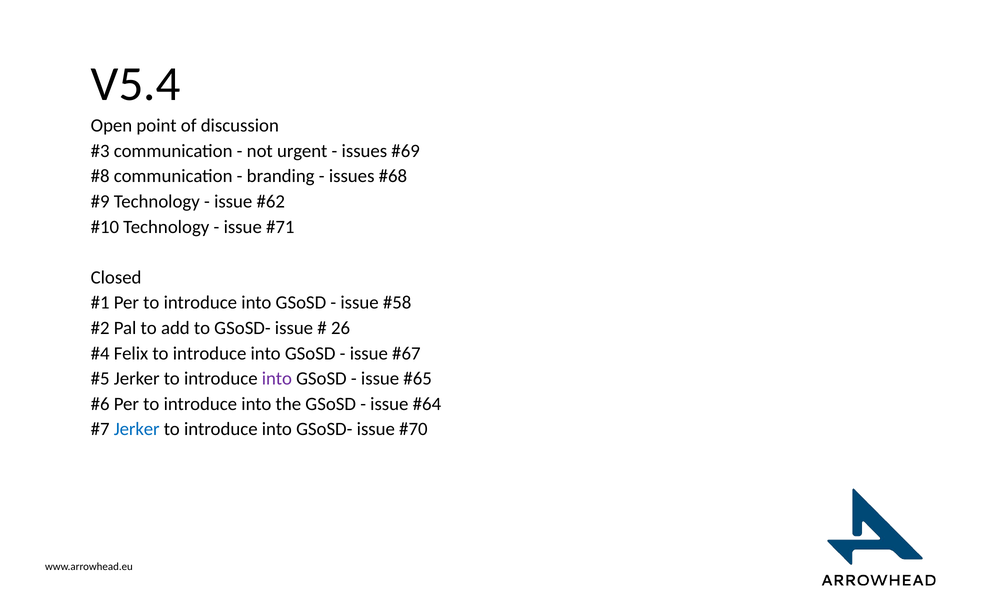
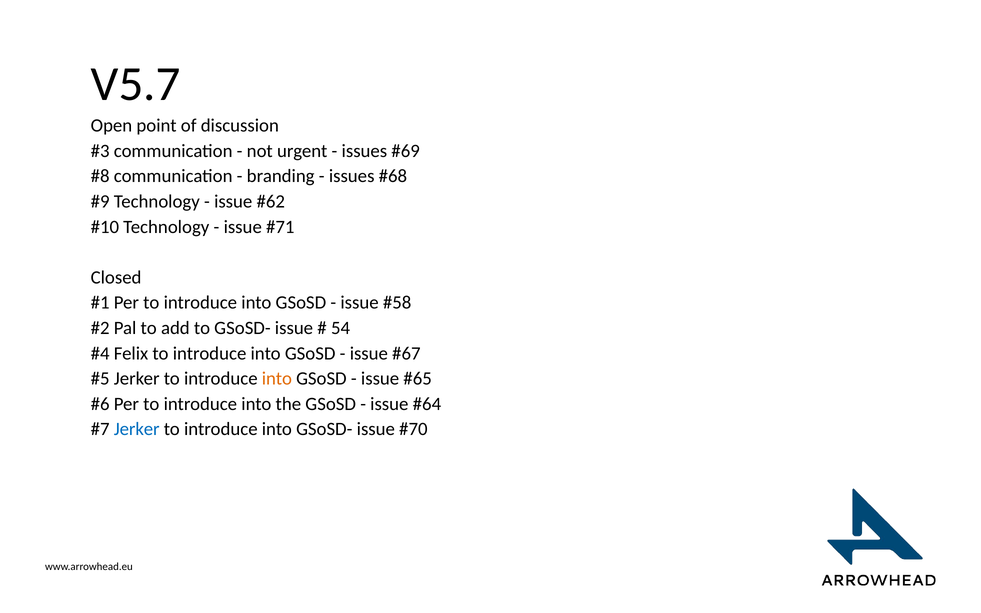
V5.4: V5.4 -> V5.7 (136, 84)
26: 26 -> 54 (341, 328)
into colour: purple -> orange (277, 379)
